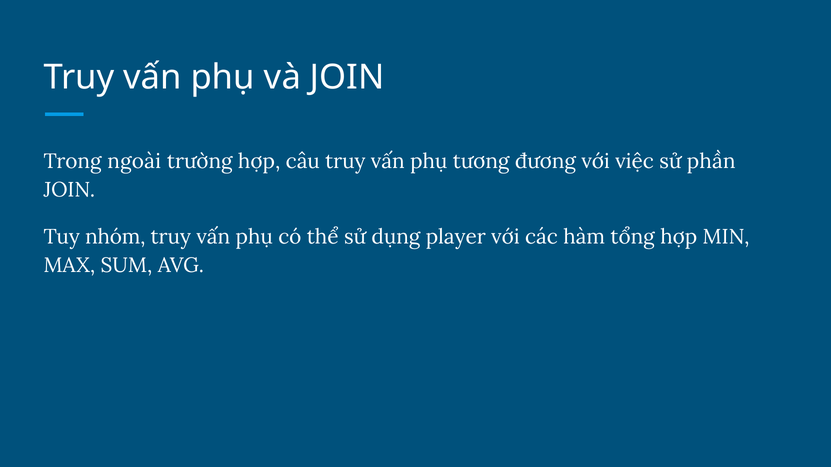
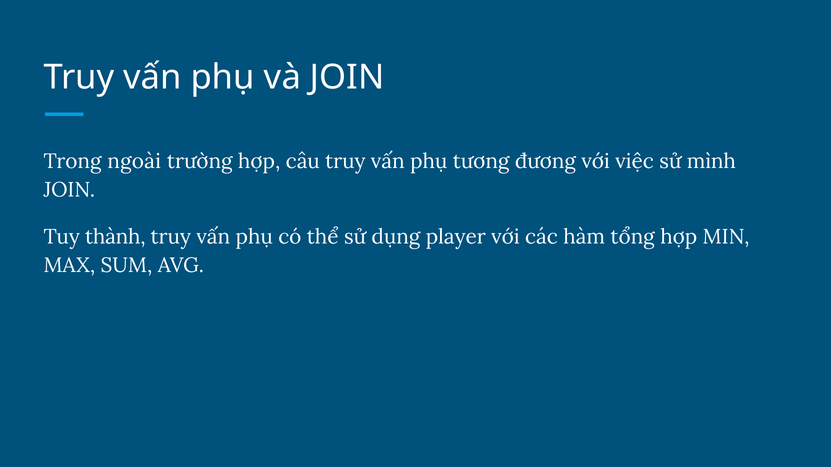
phần: phần -> mình (711, 161)
nhóm: nhóm -> thành (115, 237)
